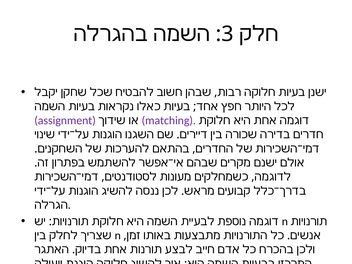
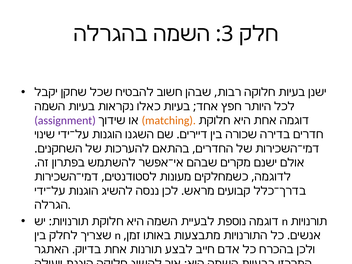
matching colour: purple -> orange (169, 121)
